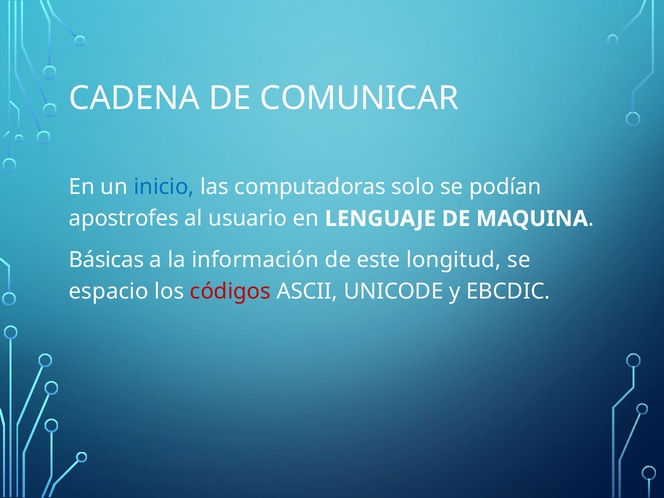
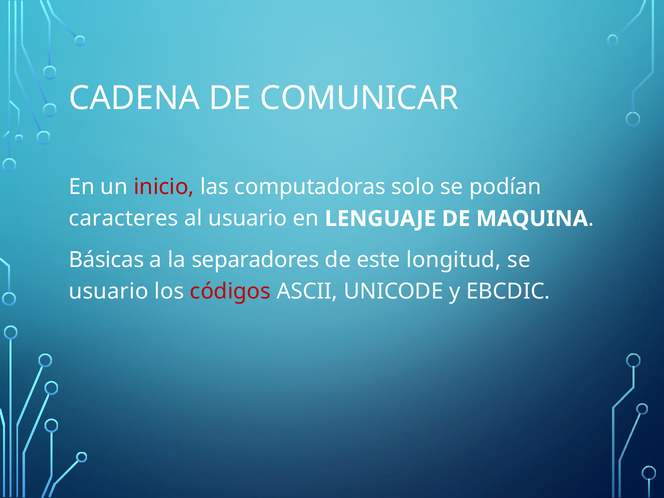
inicio colour: blue -> red (164, 187)
apostrofes: apostrofes -> caracteres (124, 219)
información: información -> separadores (255, 260)
espacio: espacio -> usuario (109, 292)
